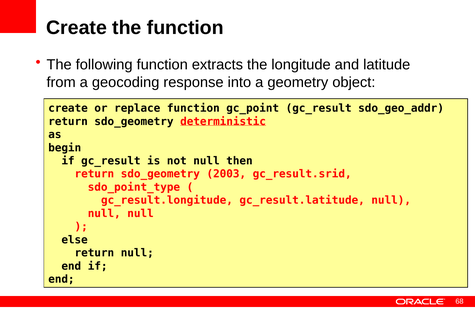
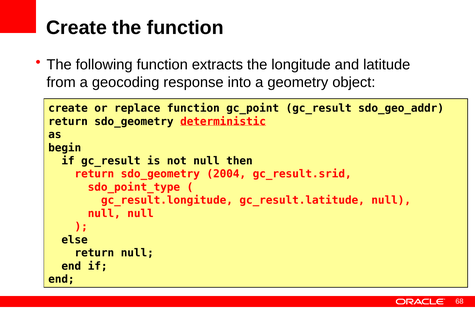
2003: 2003 -> 2004 (226, 174)
